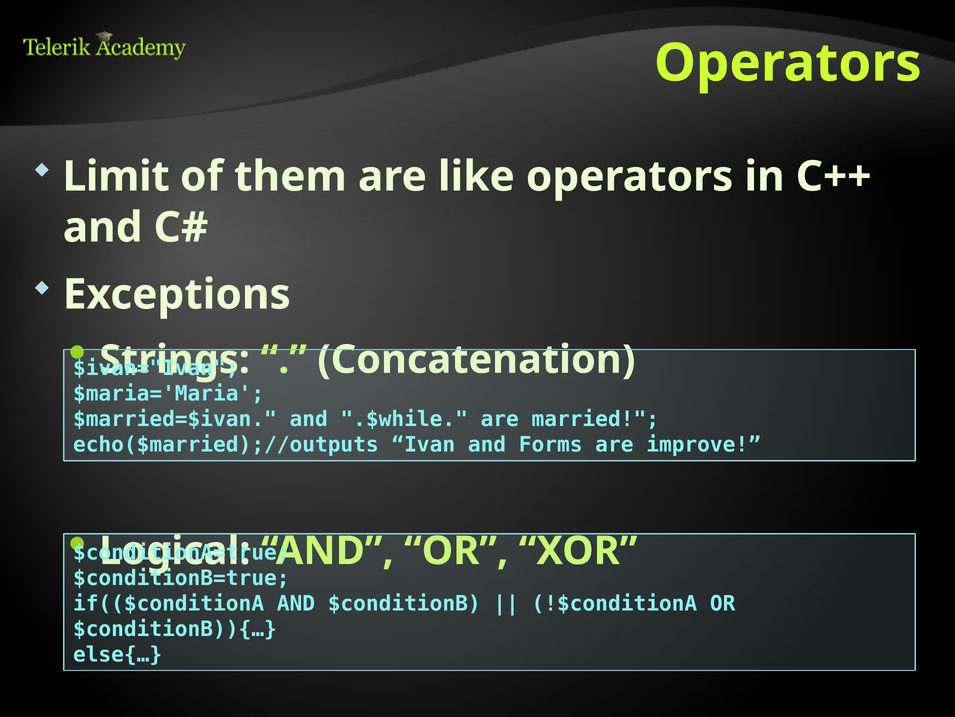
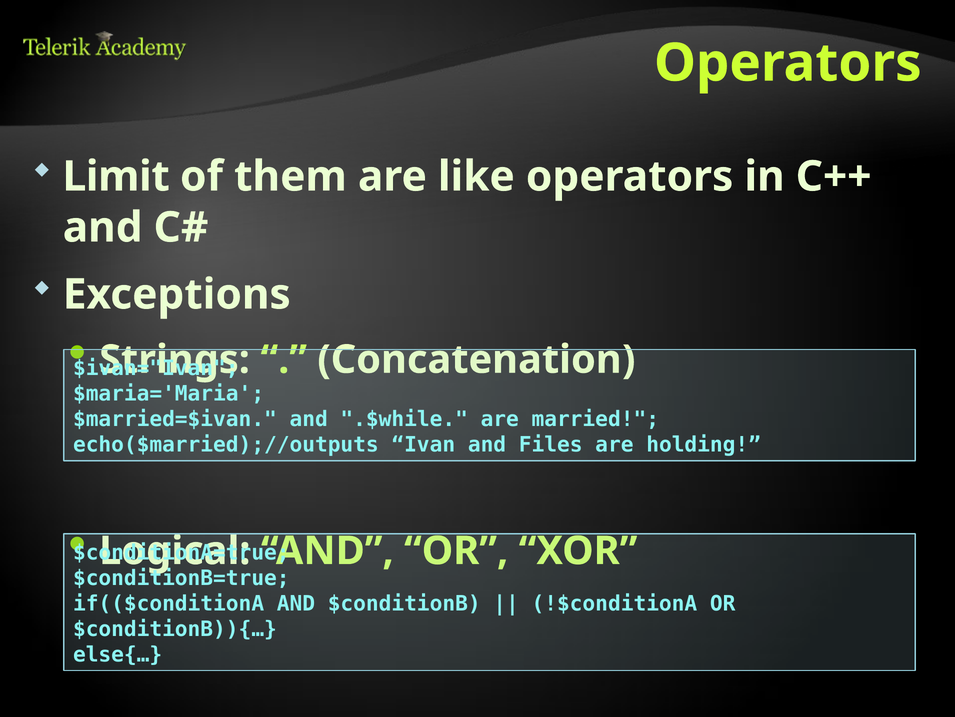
Forms: Forms -> Files (551, 444)
improve: improve -> holding (704, 444)
